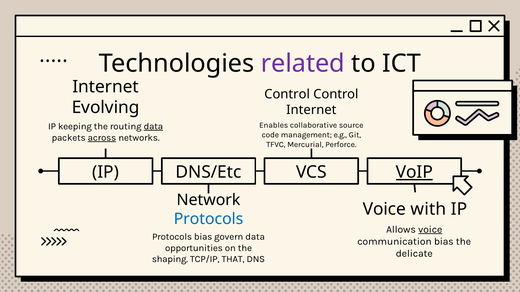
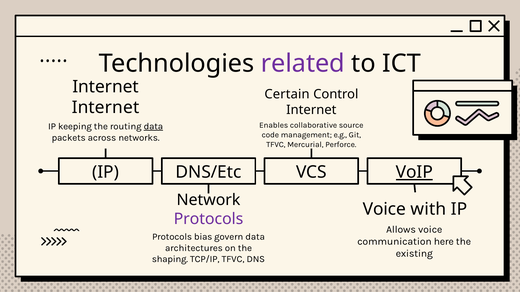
Control: Control -> Certain (287, 95)
Evolving: Evolving -> Internet (105, 108)
across underline: present -> none (102, 138)
Protocols colour: blue -> purple (208, 219)
voice underline: present -> none (430, 230)
communication bias: bias -> here (444, 242)
opportunities: opportunities -> architectures (194, 248)
delicate: delicate -> existing (414, 254)
TCP/IP THAT: THAT -> TFVC (233, 260)
